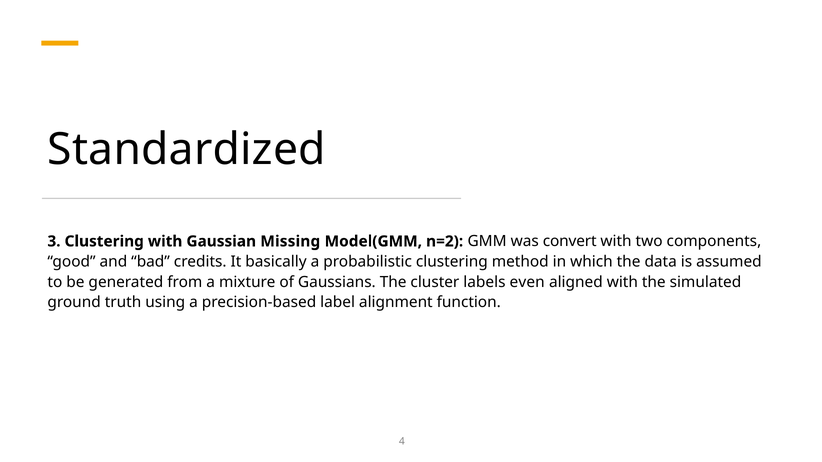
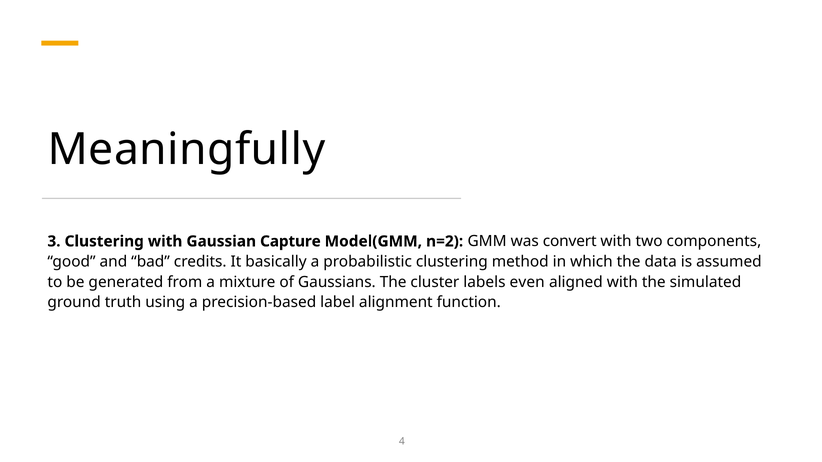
Standardized: Standardized -> Meaningfully (187, 150)
Missing: Missing -> Capture (290, 242)
